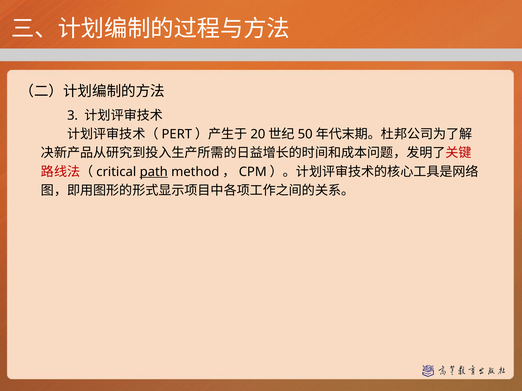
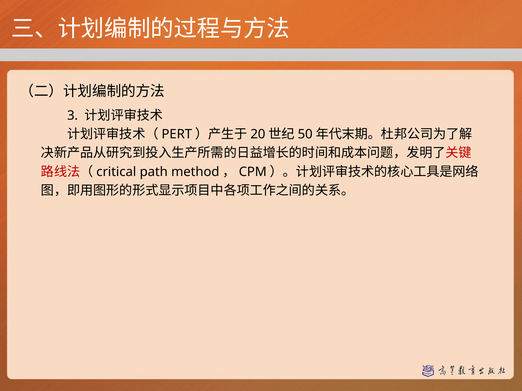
path underline: present -> none (154, 172)
